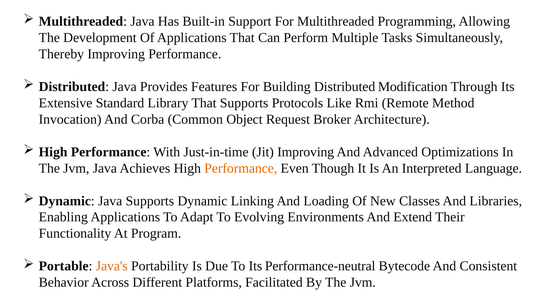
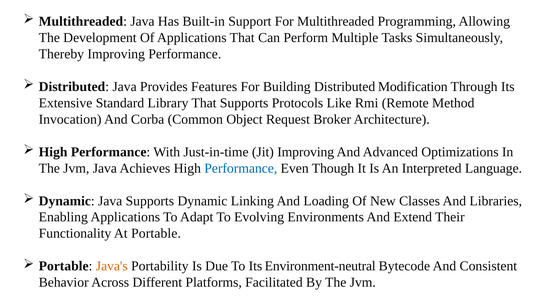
Performance colour: orange -> blue (241, 169)
At Program: Program -> Portable (156, 234)
Performance-neutral: Performance-neutral -> Environment-neutral (320, 267)
